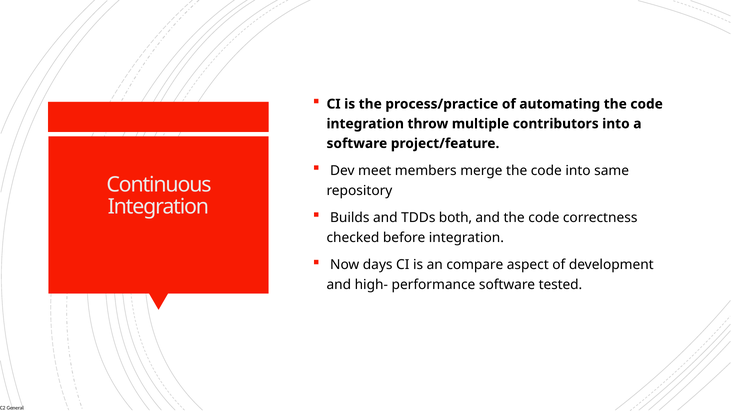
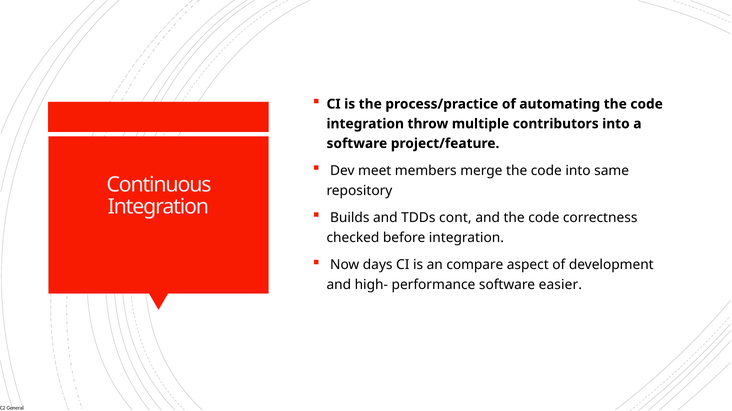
both: both -> cont (455, 218)
tested: tested -> easier (560, 285)
